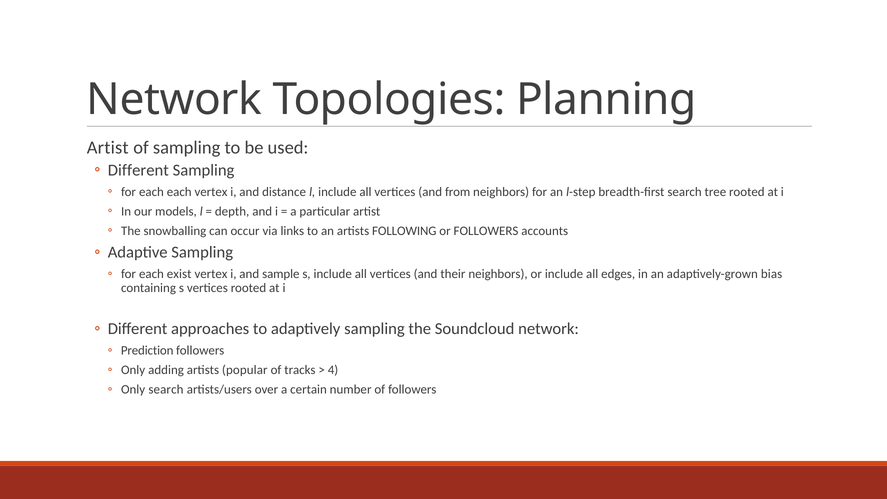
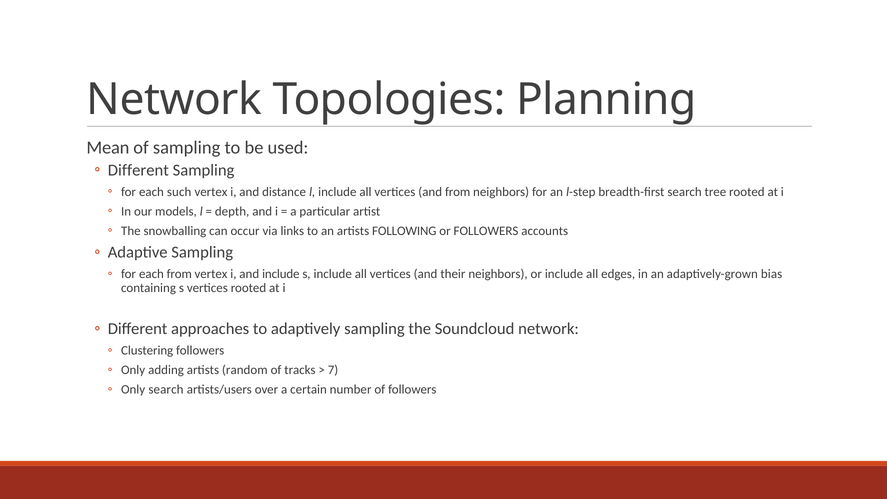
Artist: Artist -> Mean (108, 147)
each each: each -> such (179, 192)
each exist: exist -> from (179, 274)
and sample: sample -> include (281, 274)
Prediction: Prediction -> Clustering (147, 350)
popular: popular -> random (245, 370)
4: 4 -> 7 (333, 370)
